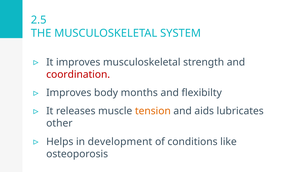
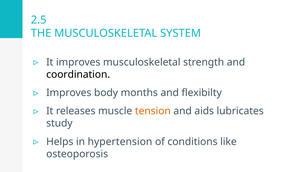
coordination colour: red -> black (78, 75)
other: other -> study (59, 124)
development: development -> hypertension (120, 142)
